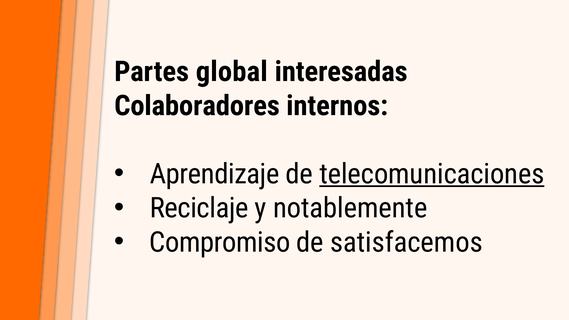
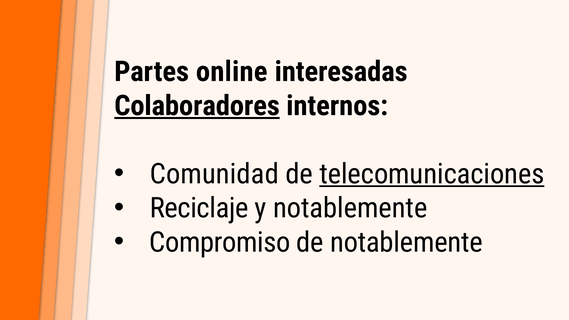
global: global -> online (232, 72)
Colaboradores underline: none -> present (197, 106)
Aprendizaje: Aprendizaje -> Comunidad (214, 174)
de satisfacemos: satisfacemos -> notablemente (406, 242)
